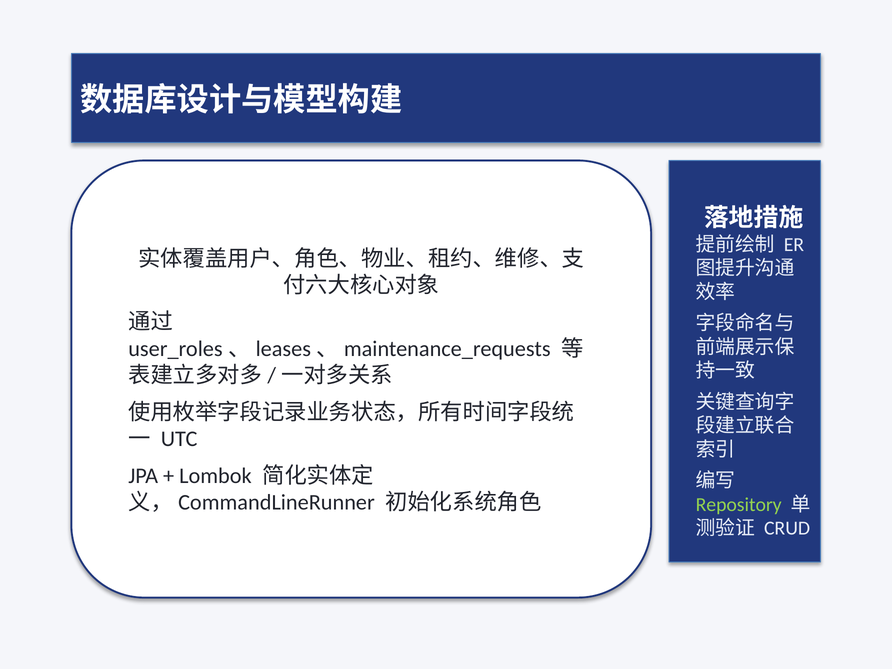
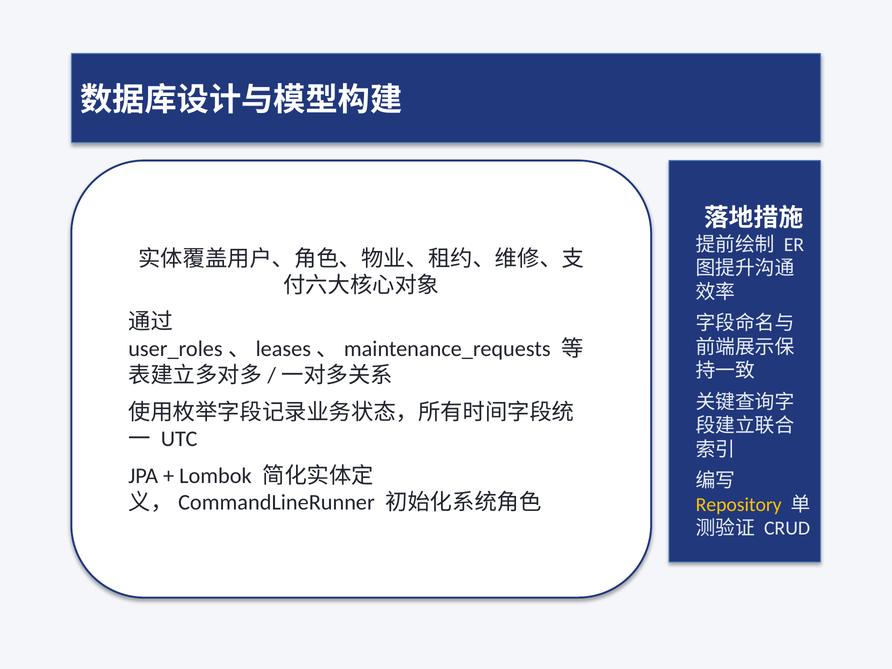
Repository colour: light green -> yellow (739, 505)
